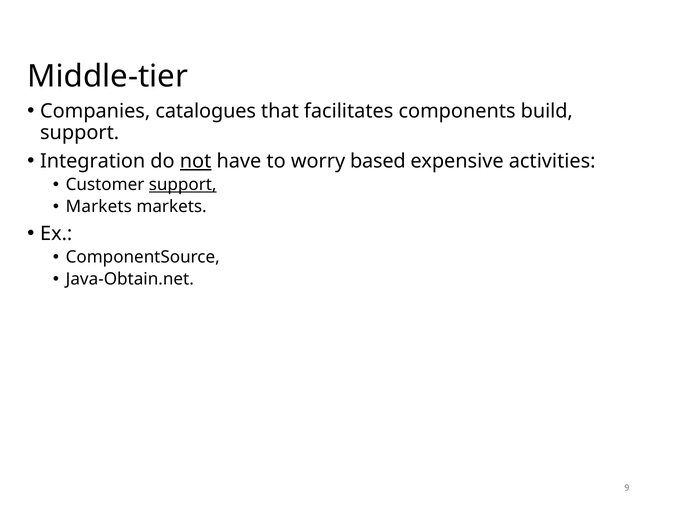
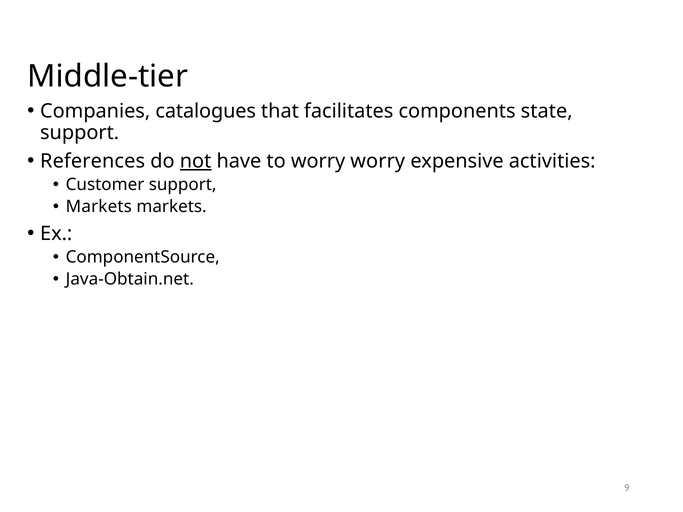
build: build -> state (547, 111)
Integration: Integration -> References (93, 161)
worry based: based -> worry (378, 161)
support underline: present -> none (183, 185)
